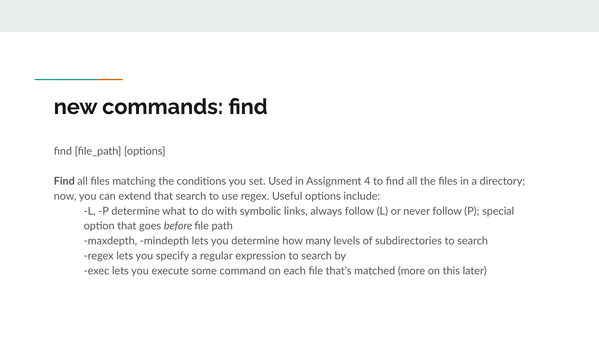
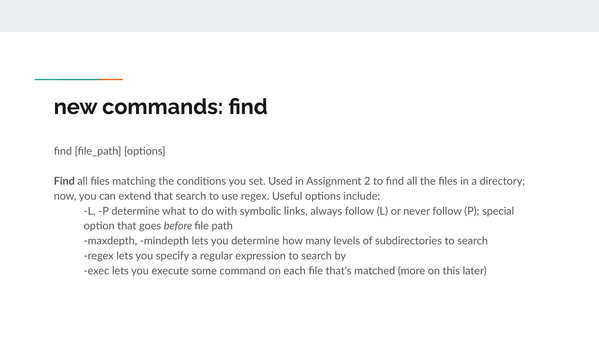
4: 4 -> 2 (367, 181)
